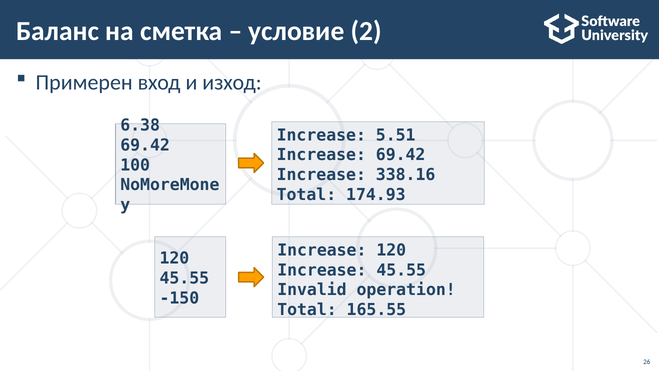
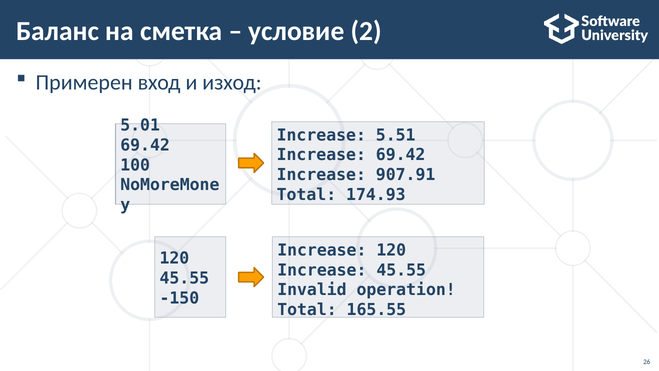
6.38: 6.38 -> 5.01 (140, 125)
338.16: 338.16 -> 907.91 (406, 175)
